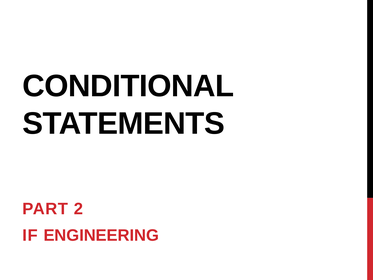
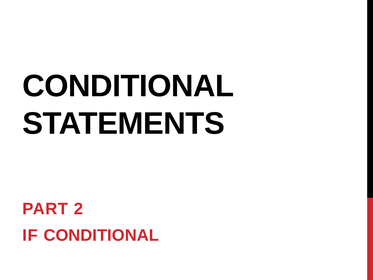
IF ENGINEERING: ENGINEERING -> CONDITIONAL (101, 235)
